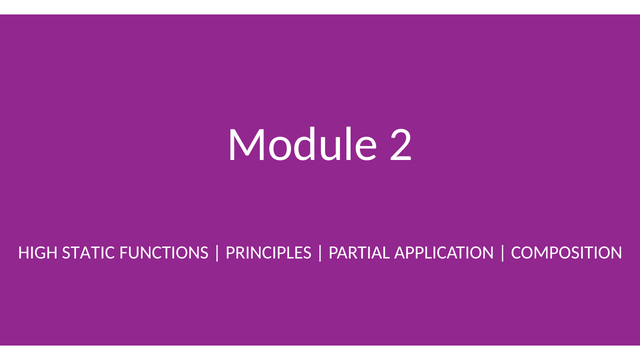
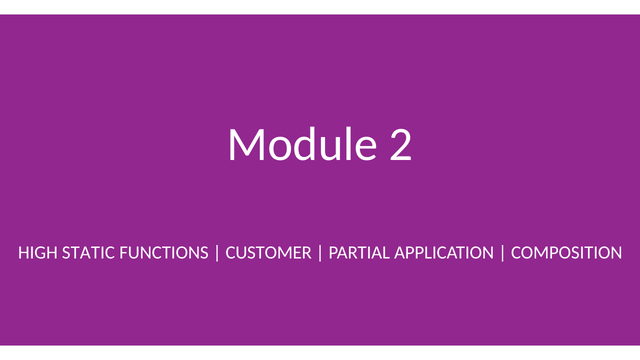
PRINCIPLES: PRINCIPLES -> CUSTOMER (269, 252)
